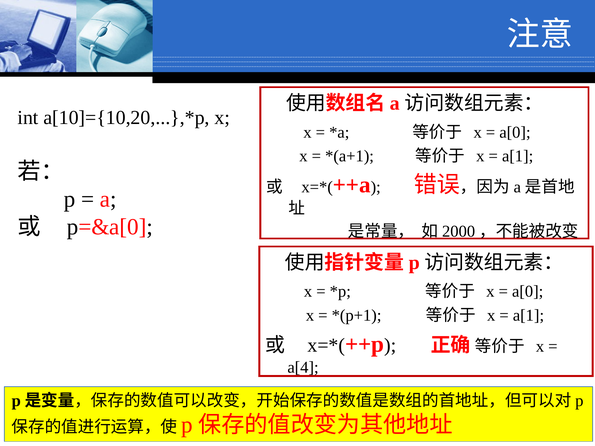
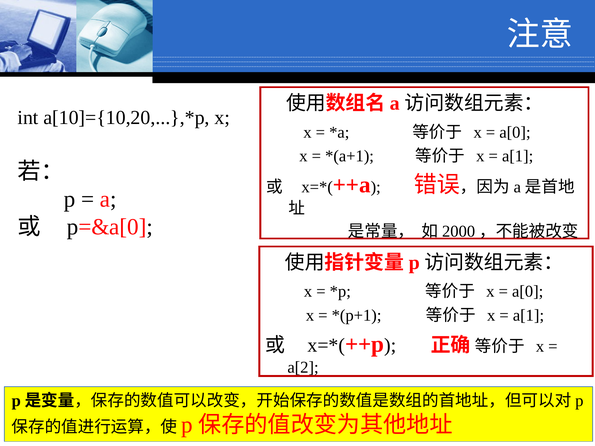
a[4: a[4 -> a[2 (303, 368)
